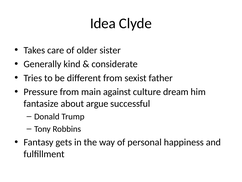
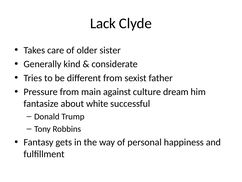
Idea: Idea -> Lack (103, 23)
argue: argue -> white (97, 103)
